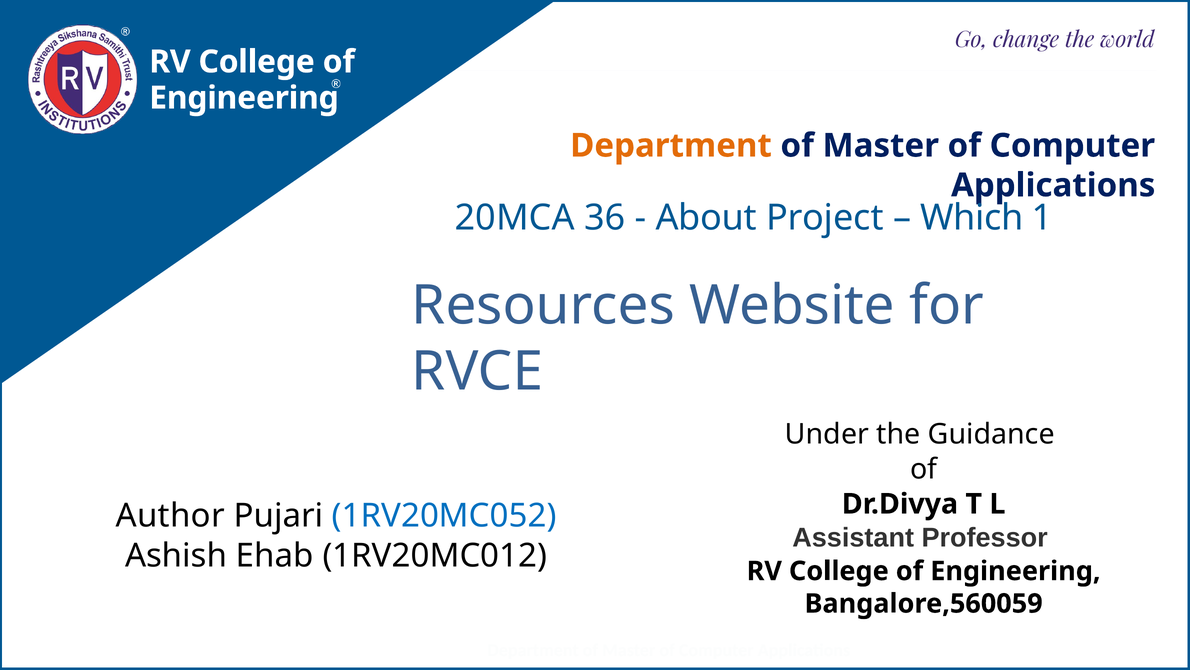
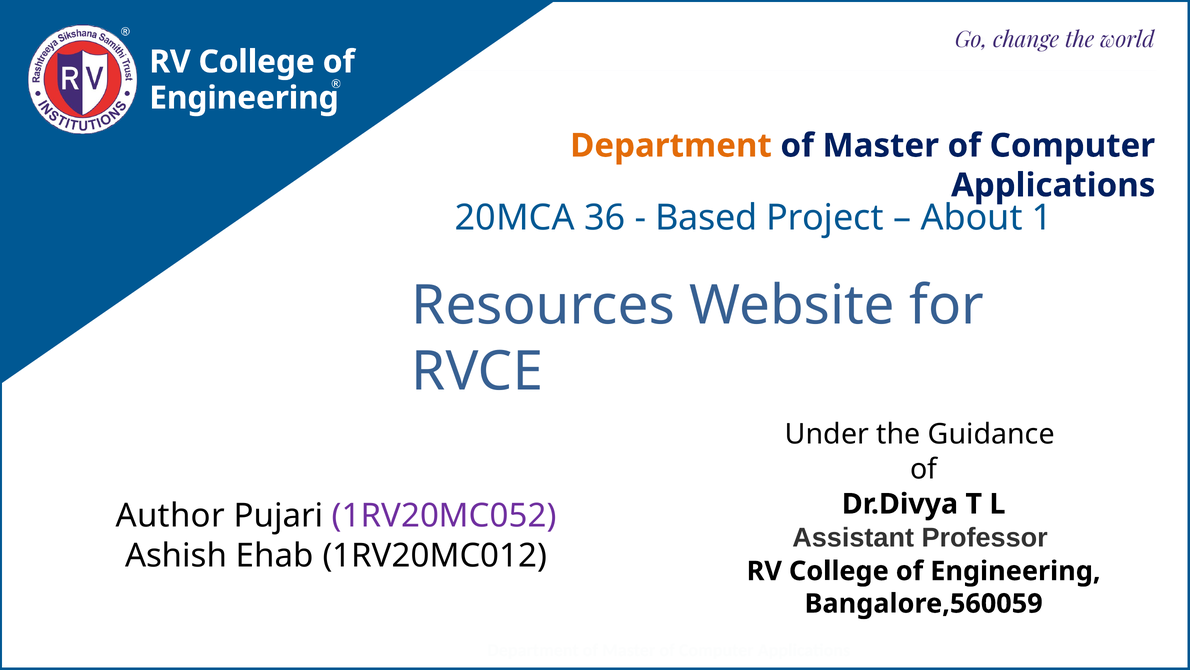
About: About -> Based (706, 217)
Which: Which -> About (972, 217)
1RV20MC052 colour: blue -> purple (444, 515)
